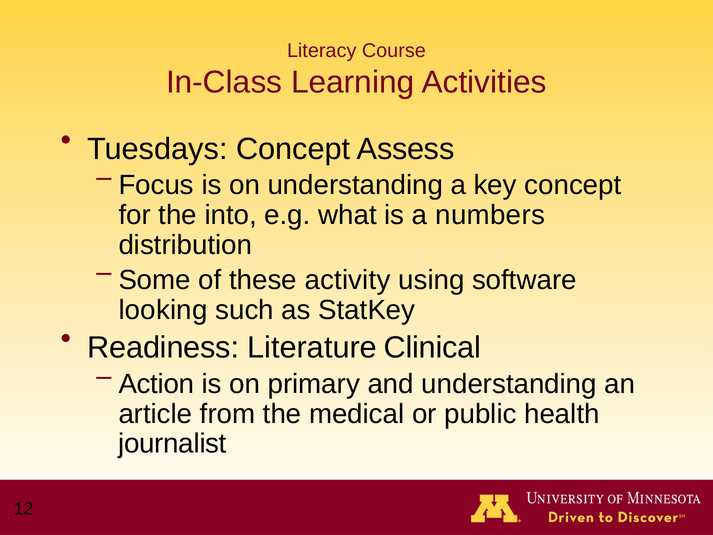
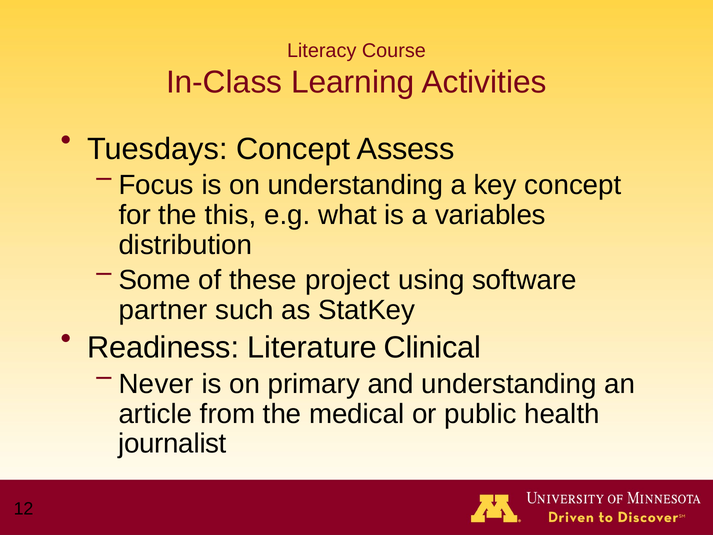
into: into -> this (231, 215)
numbers: numbers -> variables (490, 215)
activity: activity -> project (347, 280)
looking: looking -> partner (163, 310)
Action: Action -> Never (156, 384)
